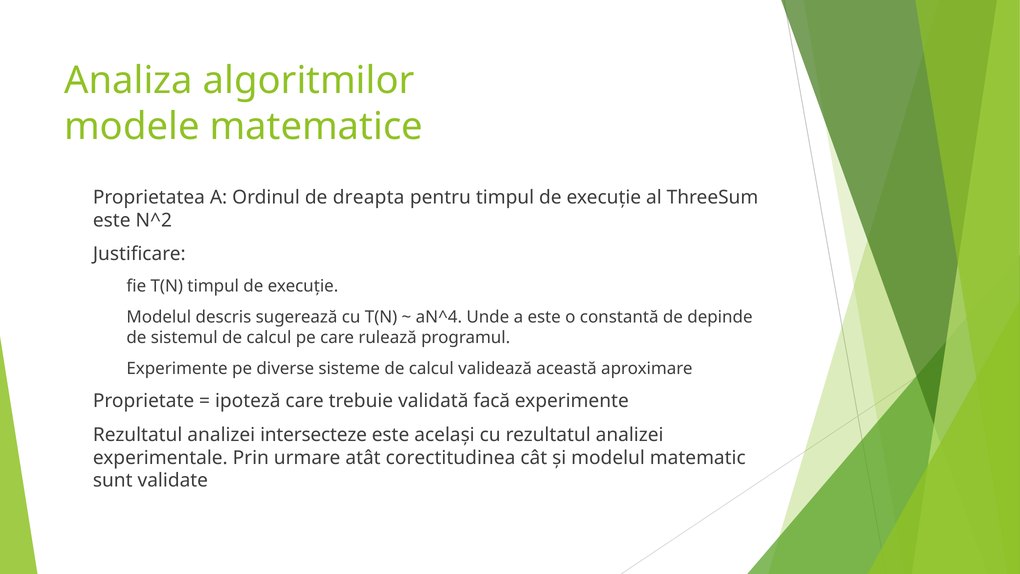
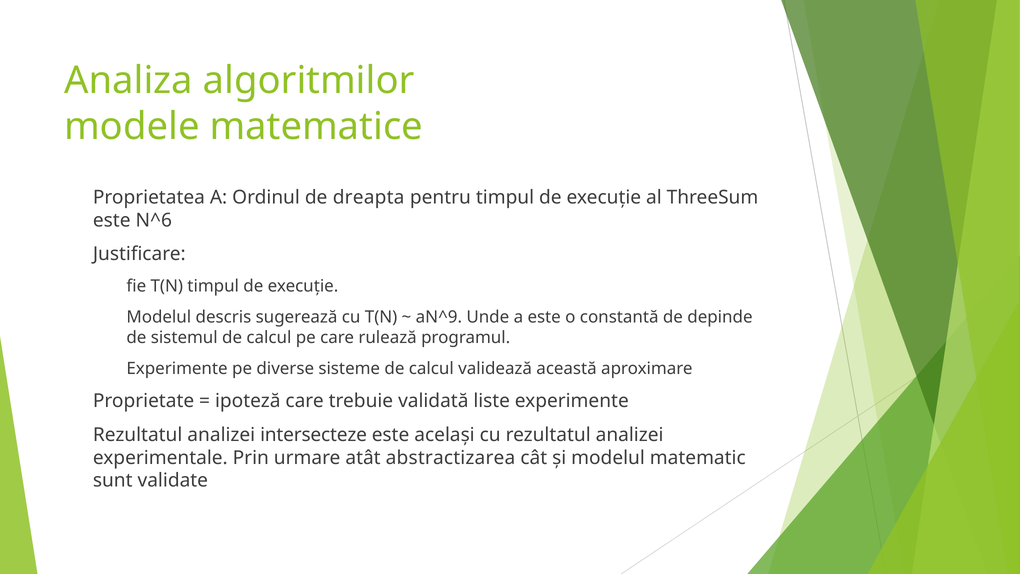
N^2: N^2 -> N^6 (154, 220)
aN^4: aN^4 -> aN^9 (439, 317)
facă: facă -> liste (492, 401)
corectitudinea: corectitudinea -> abstractizarea (450, 458)
